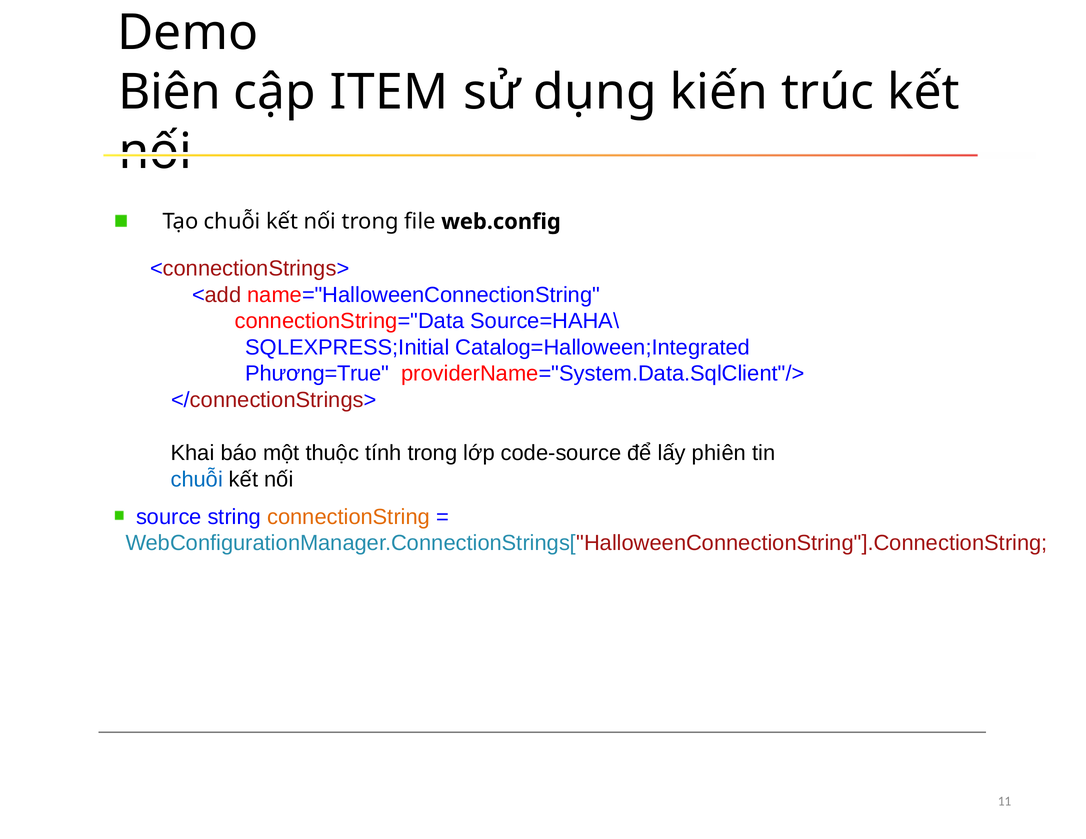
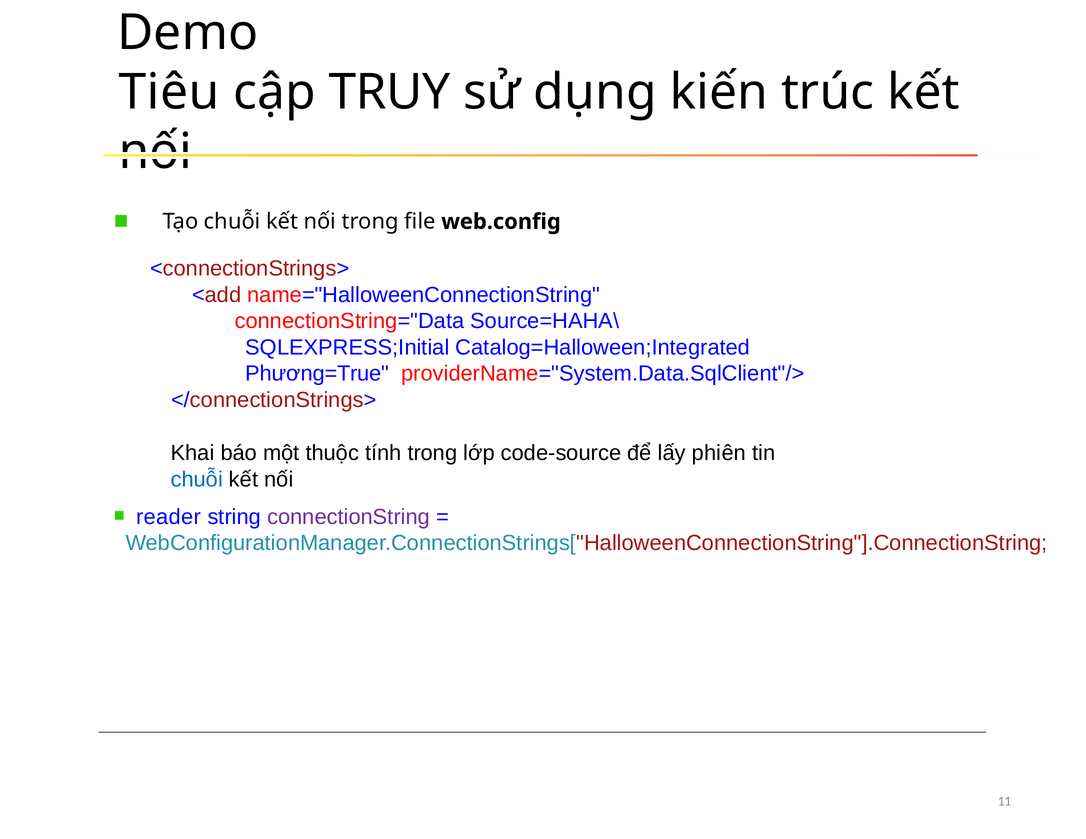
Biên: Biên -> Tiêu (169, 92)
ITEM: ITEM -> TRUY (390, 92)
source: source -> reader (169, 517)
connectionString colour: orange -> purple (349, 517)
